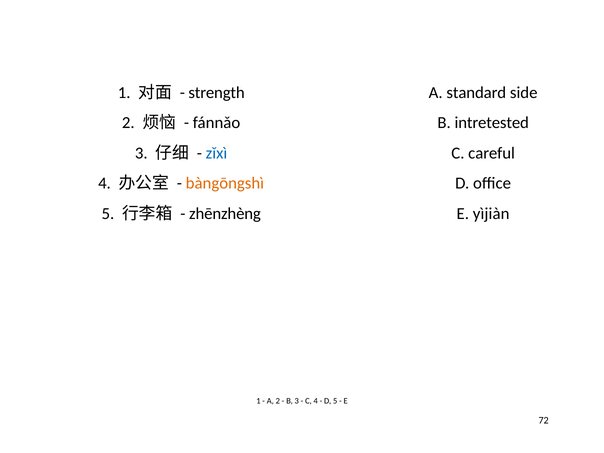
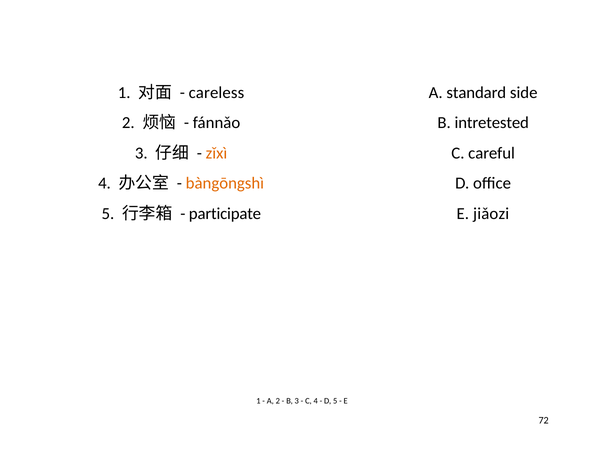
strength: strength -> careless (216, 93)
zǐxì colour: blue -> orange (217, 153)
zhēnzhèng: zhēnzhèng -> participate (225, 214)
yìjiàn: yìjiàn -> jiǎozi (491, 214)
